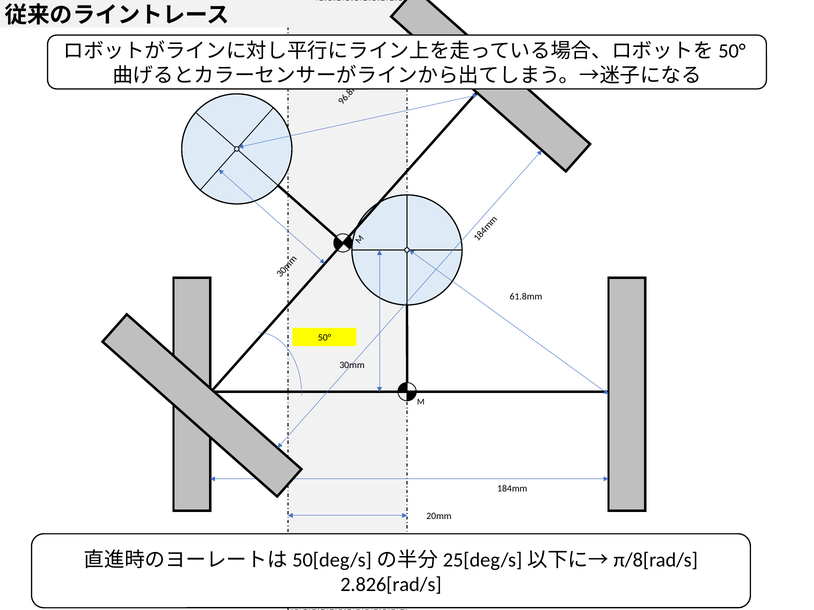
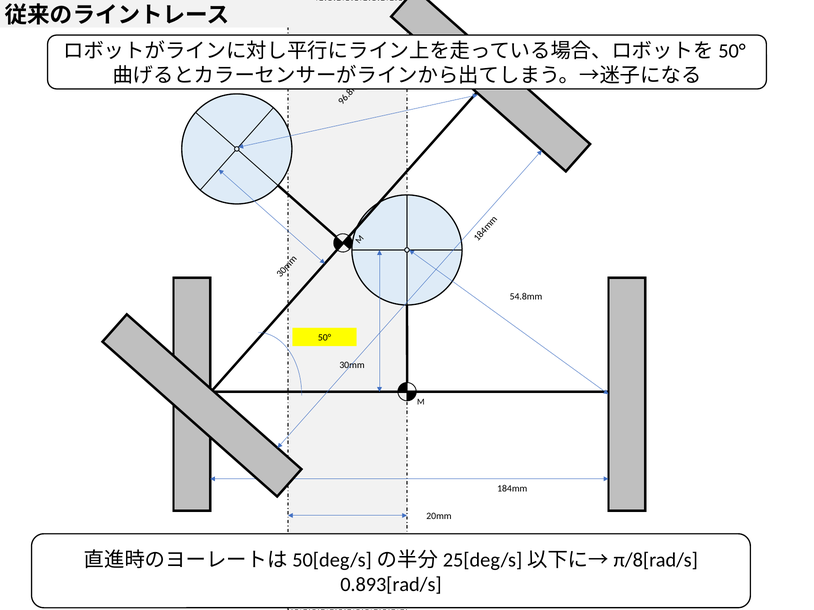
61.8mm: 61.8mm -> 54.8mm (526, 297)
2.826[rad/s: 2.826[rad/s -> 0.893[rad/s (391, 585)
